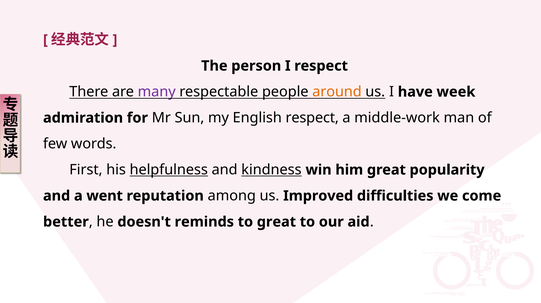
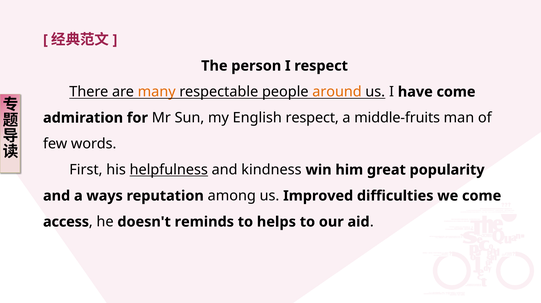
many colour: purple -> orange (157, 92)
have week: week -> come (456, 92)
middle-work: middle-work -> middle-fruits (397, 118)
kindness underline: present -> none (271, 170)
went: went -> ways (105, 196)
better: better -> access (66, 222)
to great: great -> helps (276, 222)
